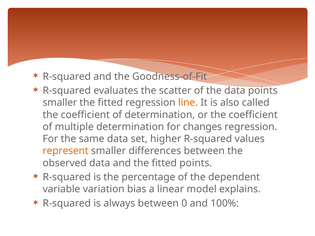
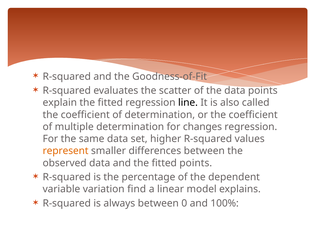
smaller: smaller -> explain (60, 103)
line colour: orange -> black (188, 103)
bias: bias -> find (137, 189)
